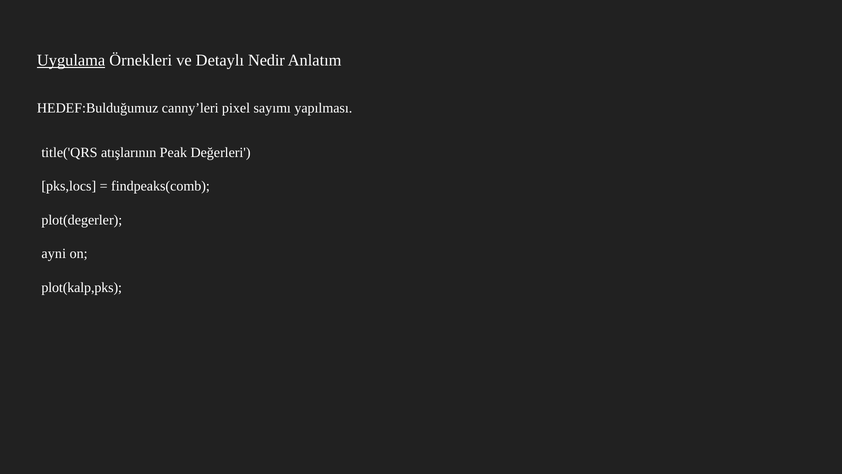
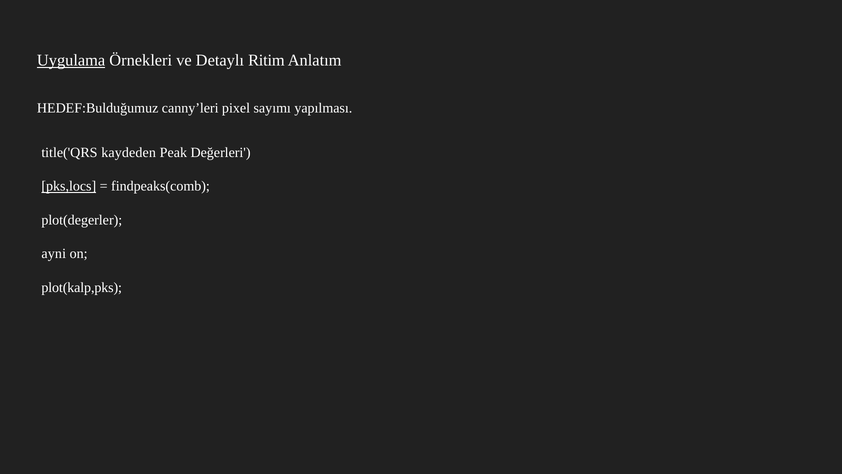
Nedir: Nedir -> Ritim (266, 60)
atışlarının: atışlarının -> kaydeden (129, 153)
pks,locs underline: none -> present (69, 186)
